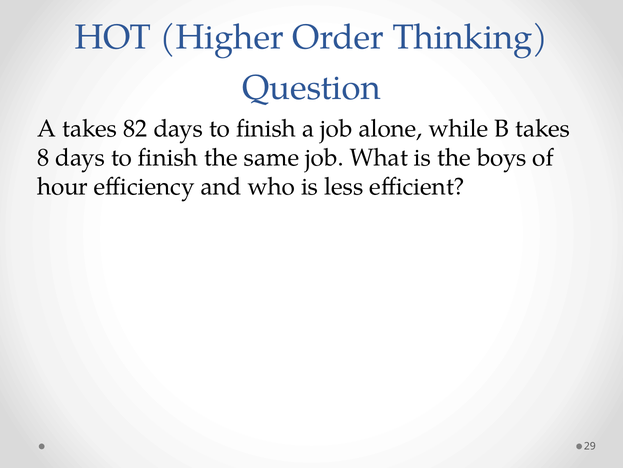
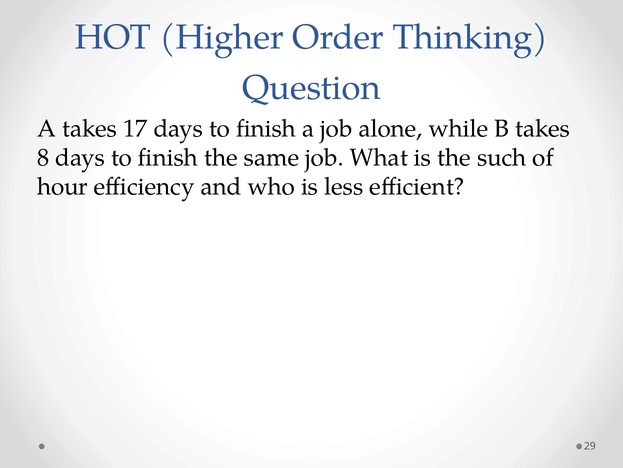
82: 82 -> 17 (135, 128)
boys: boys -> such (502, 157)
